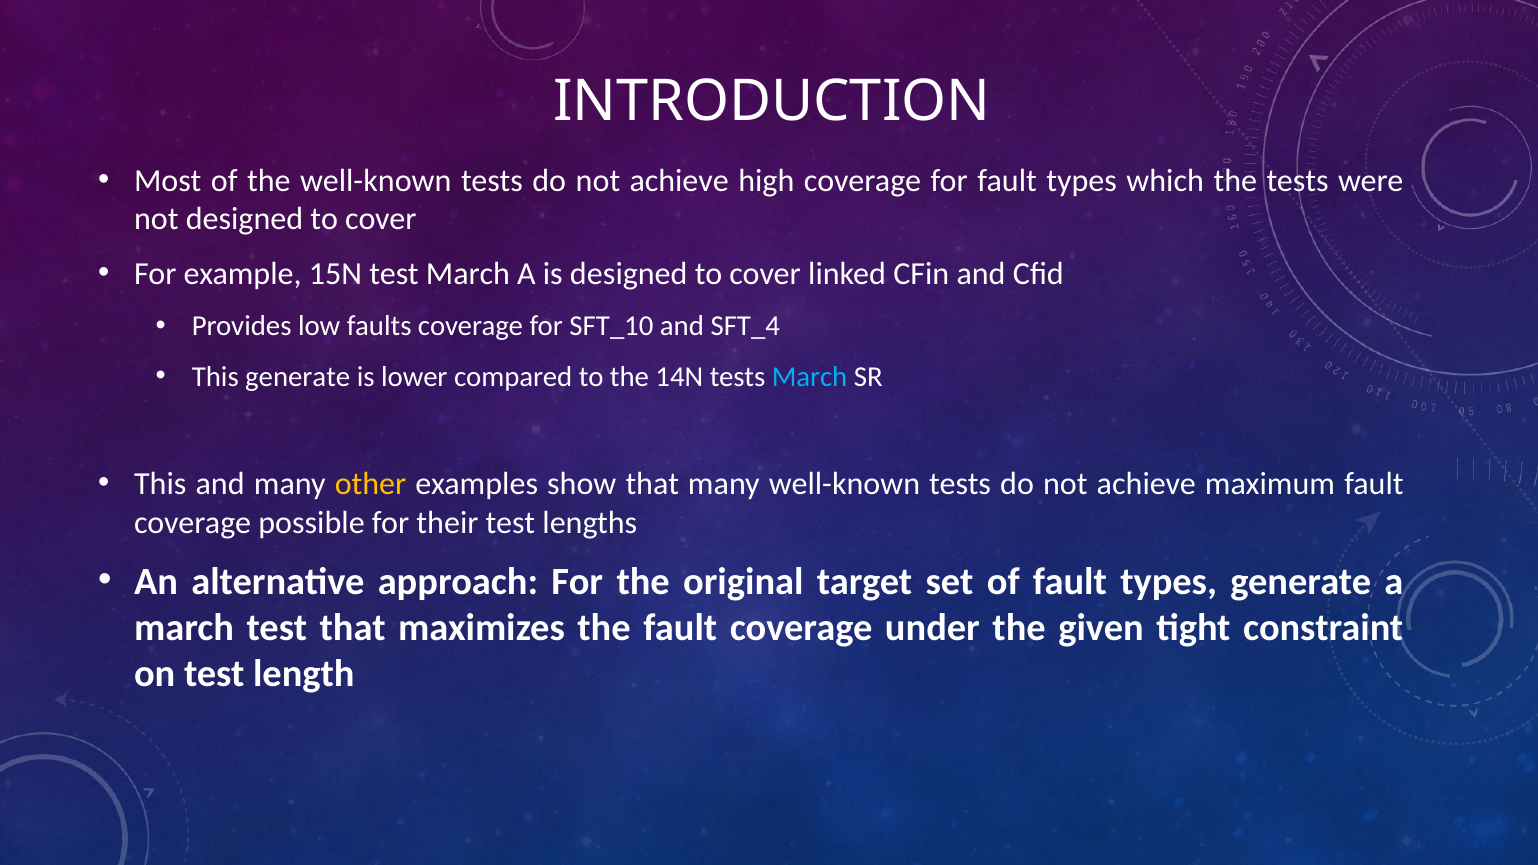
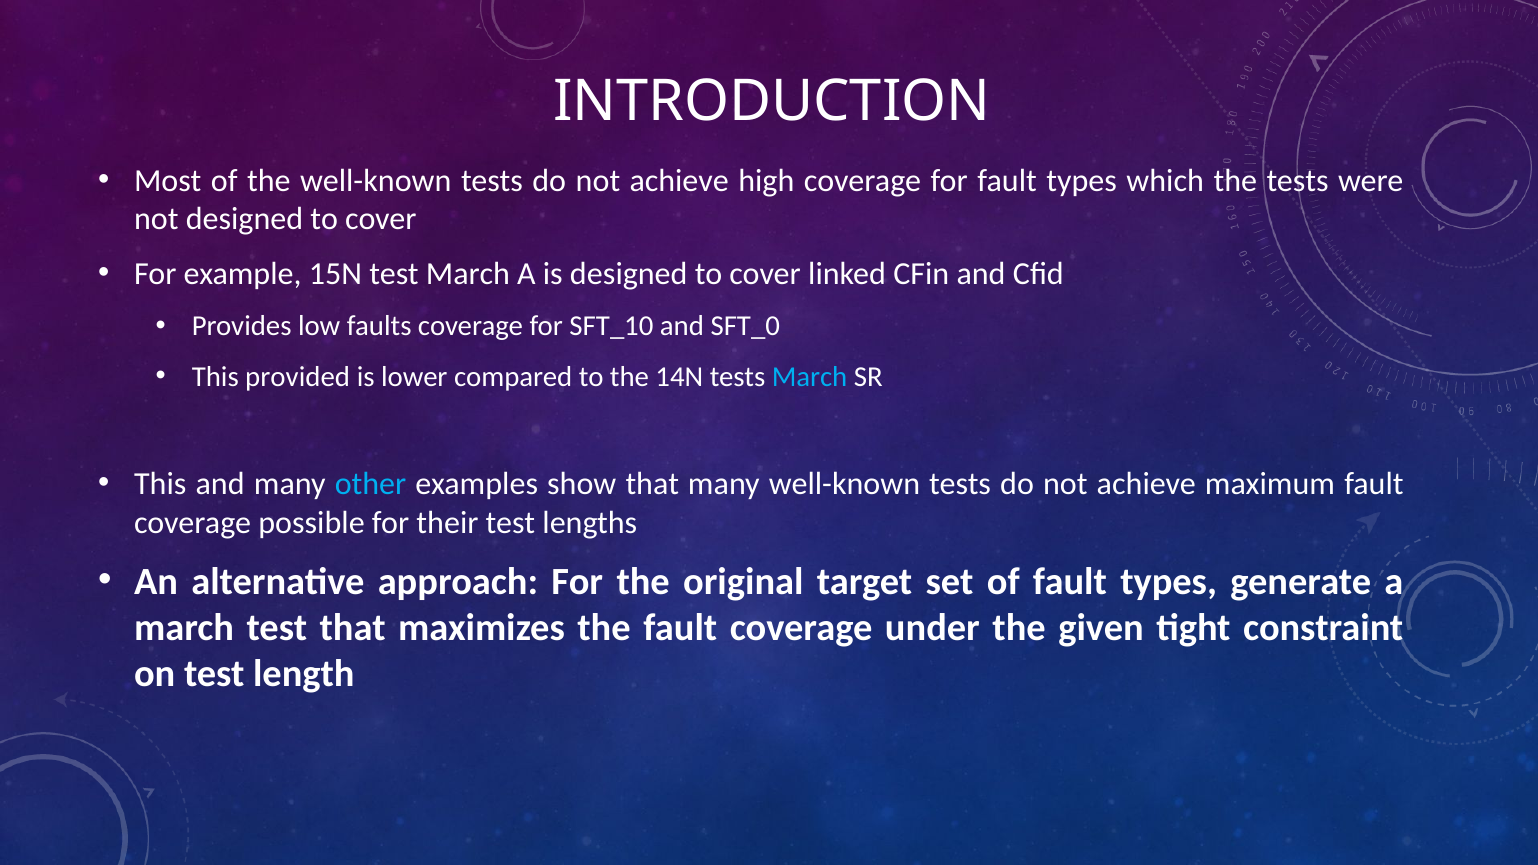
SFT_4: SFT_4 -> SFT_0 (745, 326)
This generate: generate -> provided (298, 377)
other colour: yellow -> light blue (371, 484)
